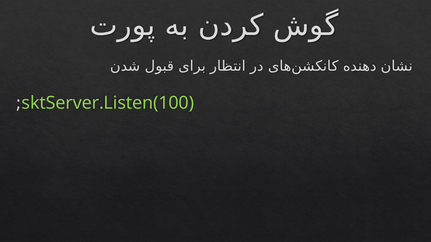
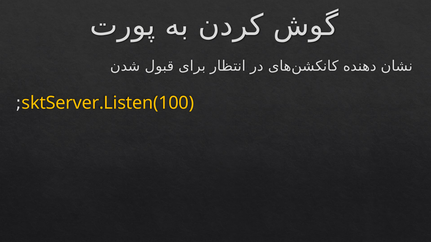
sktServer.Listen(100 colour: light green -> yellow (108, 103)
